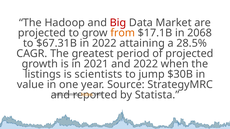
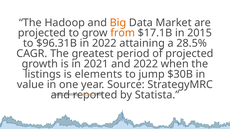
Big colour: red -> orange (118, 23)
2068: 2068 -> 2015 (200, 33)
$67.31B: $67.31B -> $96.31B (57, 43)
scientists: scientists -> elements (98, 74)
